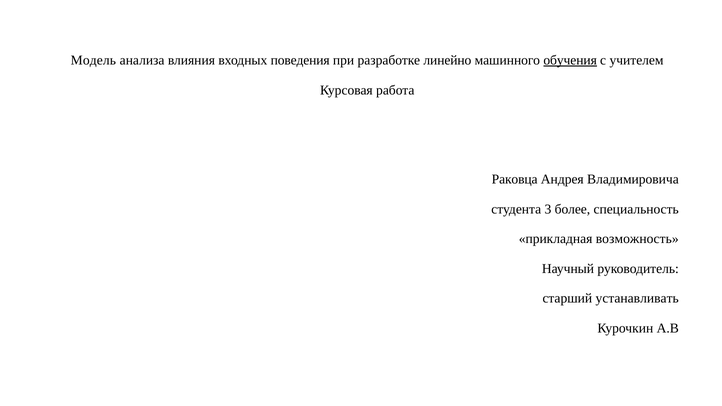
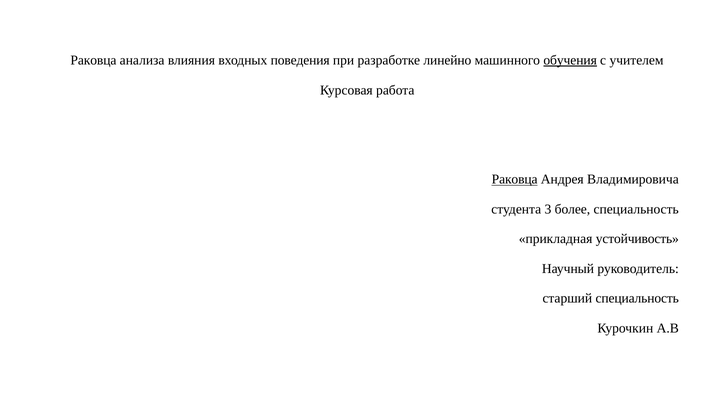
Модель: Модель -> Раковца (93, 60)
Раковца underline: none -> present (515, 179)
возможность: возможность -> устойчивость (637, 239)
старший устанавливать: устанавливать -> специальность (637, 299)
